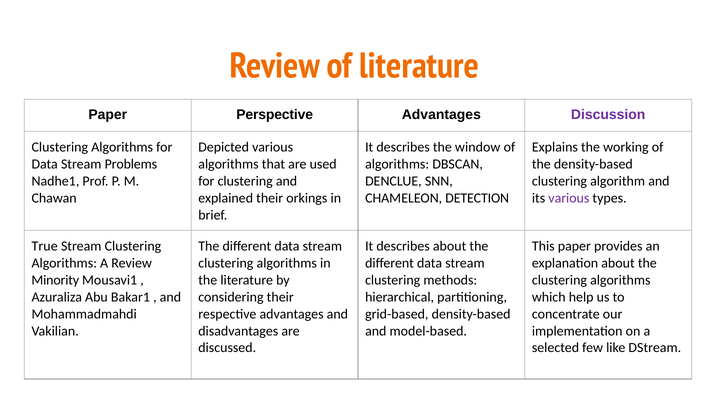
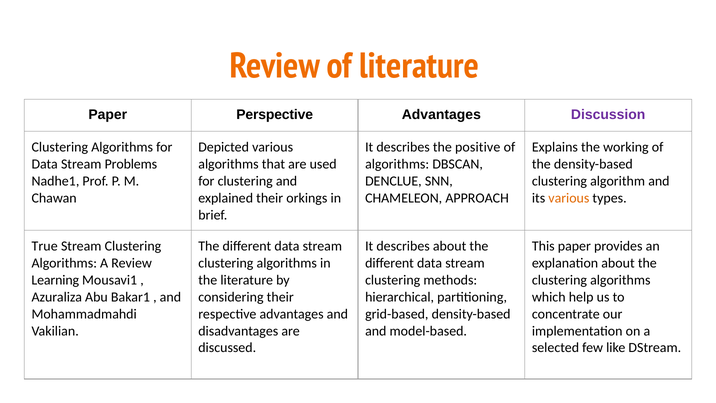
window: window -> positive (478, 147)
DETECTION: DETECTION -> APPROACH (477, 198)
various colour: purple -> orange (569, 198)
Minority: Minority -> Learning (55, 280)
